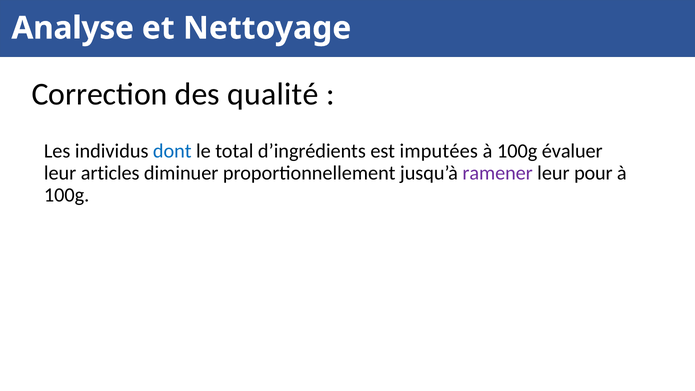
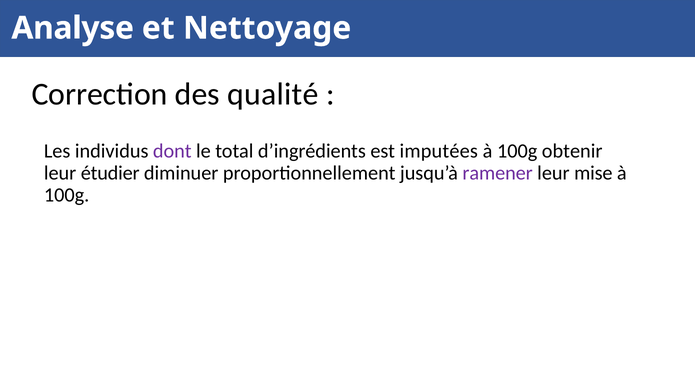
dont colour: blue -> purple (172, 151)
évaluer: évaluer -> obtenir (572, 151)
articles: articles -> étudier (110, 173)
pour: pour -> mise (593, 173)
